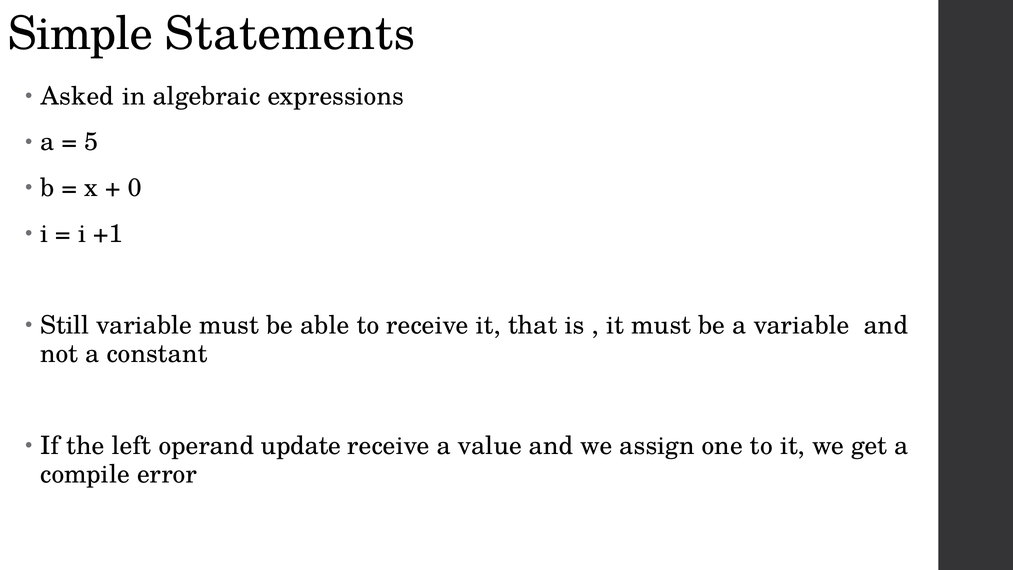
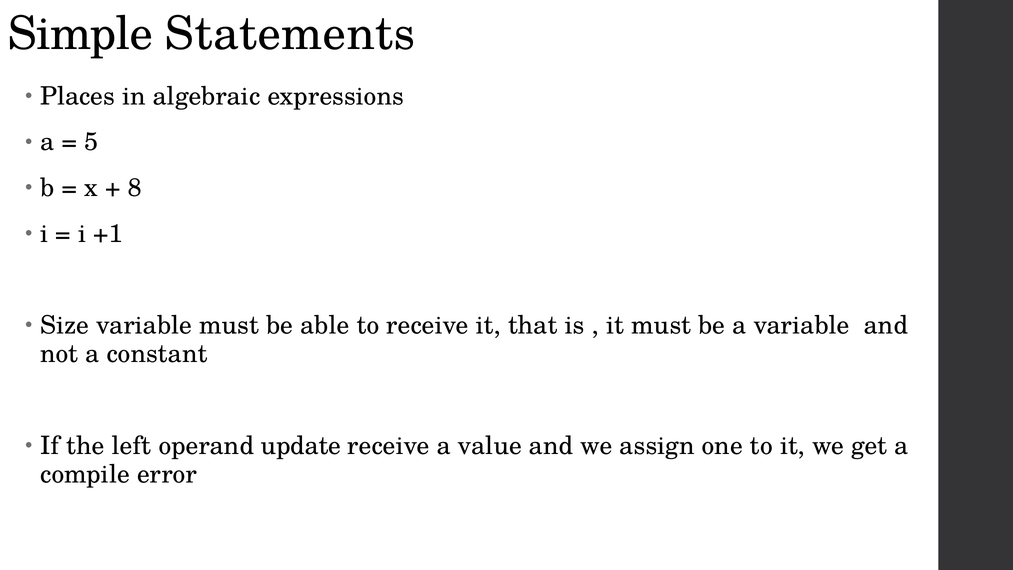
Asked: Asked -> Places (78, 96)
0: 0 -> 8 (135, 188)
Still: Still -> Size (65, 325)
